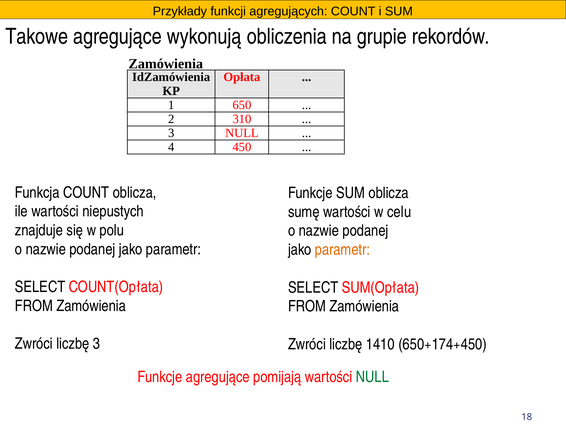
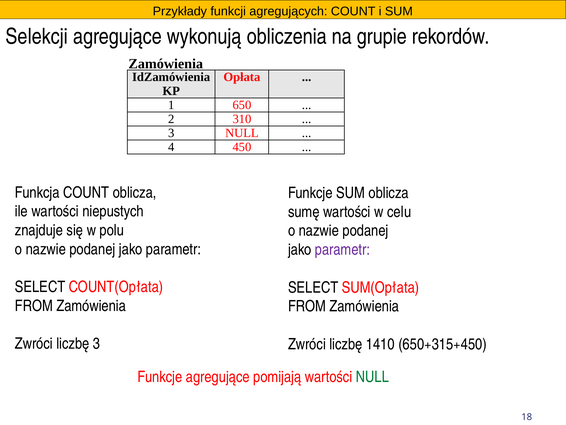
Takowe: Takowe -> Selekcji (37, 36)
parametr colour: orange -> purple (342, 249)
650+174+450: 650+174+450 -> 650+315+450 (443, 344)
